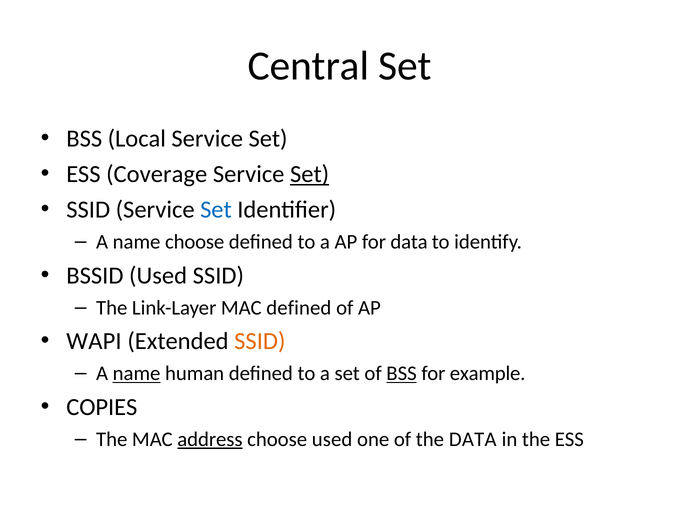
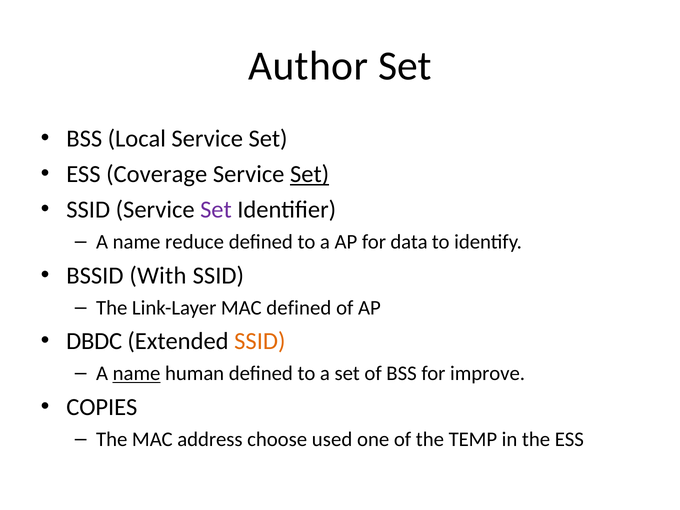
Central: Central -> Author (308, 66)
Set colour: blue -> purple (216, 210)
name choose: choose -> reduce (195, 242)
BSSID Used: Used -> With (158, 276)
WAPI: WAPI -> DBDC (94, 341)
BSS underline: present -> none (402, 374)
example: example -> improve (488, 374)
address underline: present -> none (210, 439)
the DATA: DATA -> TEMP (473, 439)
